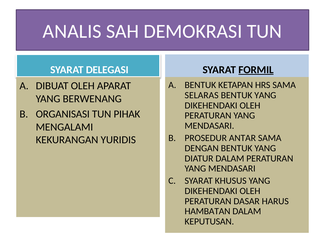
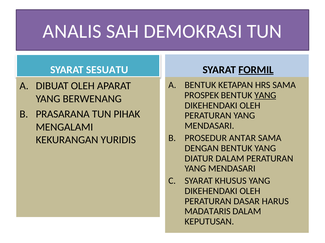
DELEGASI: DELEGASI -> SESUATU (107, 70)
SELARAS: SELARAS -> PROSPEK (202, 96)
YANG underline: none -> present (265, 96)
ORGANISASI: ORGANISASI -> PRASARANA (63, 114)
HAMBATAN: HAMBATAN -> MADATARIS (207, 212)
